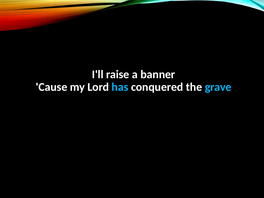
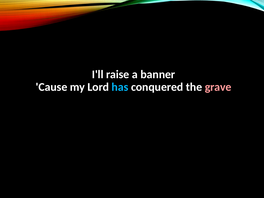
grave colour: light blue -> pink (218, 87)
